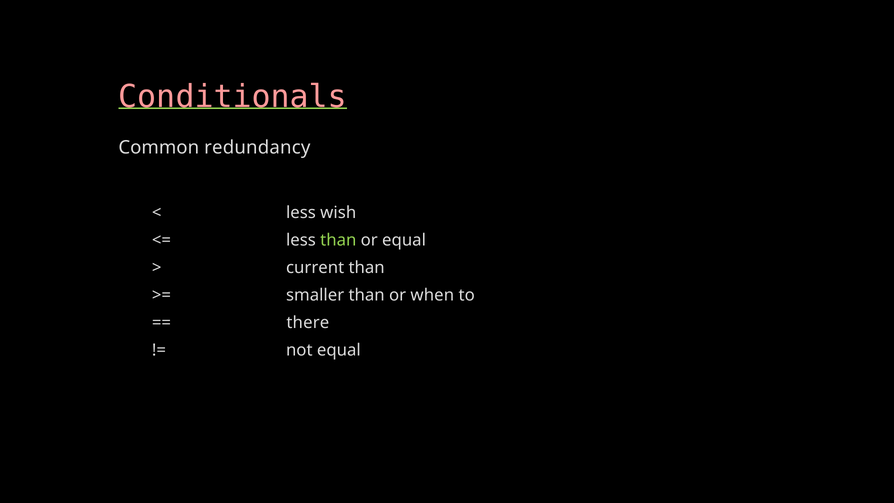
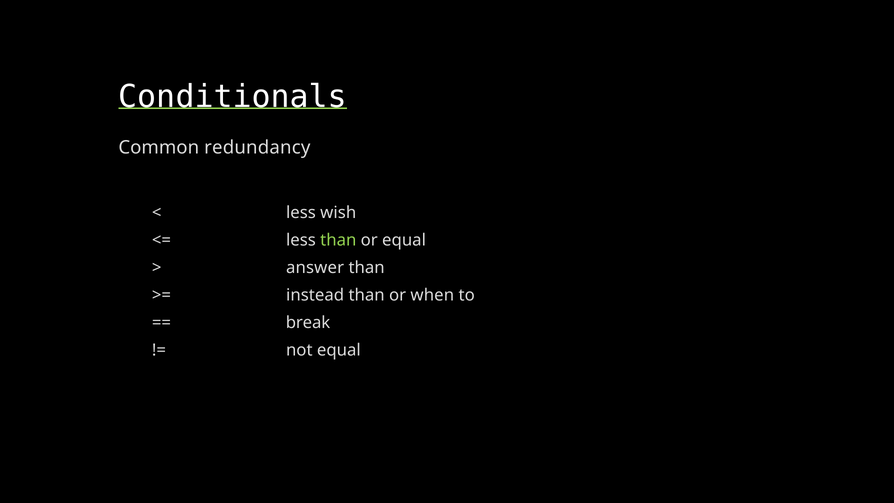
Conditionals colour: pink -> white (233, 97)
current: current -> answer (315, 268)
smaller: smaller -> instead (315, 295)
there: there -> break (308, 322)
